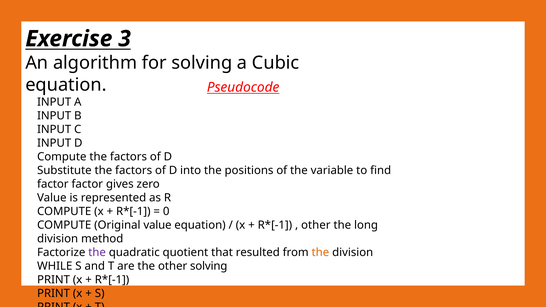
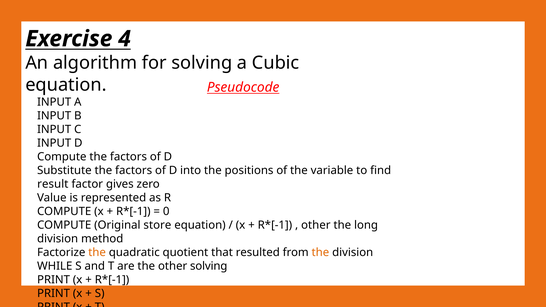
3: 3 -> 4 (125, 39)
factor: factor -> result (53, 184)
Original value: value -> store (157, 225)
the colour: purple -> orange (97, 252)
